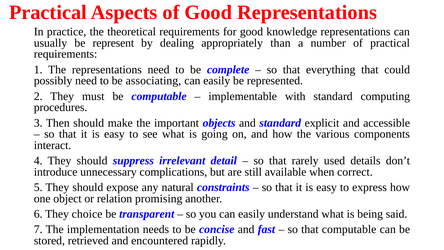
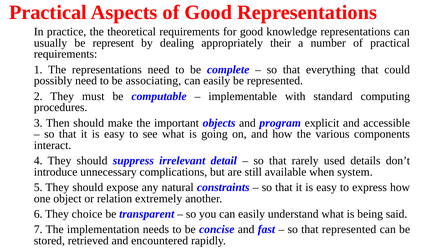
than: than -> their (281, 43)
and standard: standard -> program (280, 123)
correct: correct -> system (355, 172)
promising: promising -> extremely (159, 198)
that computable: computable -> represented (349, 229)
